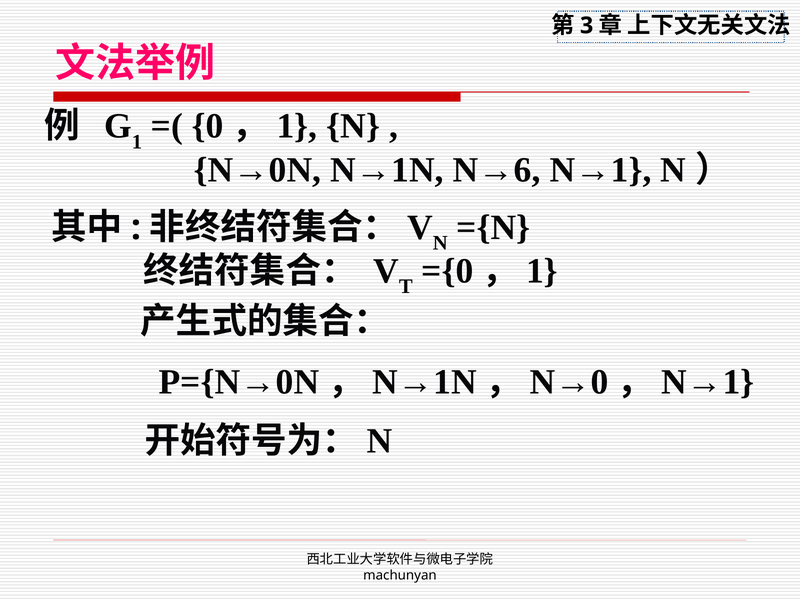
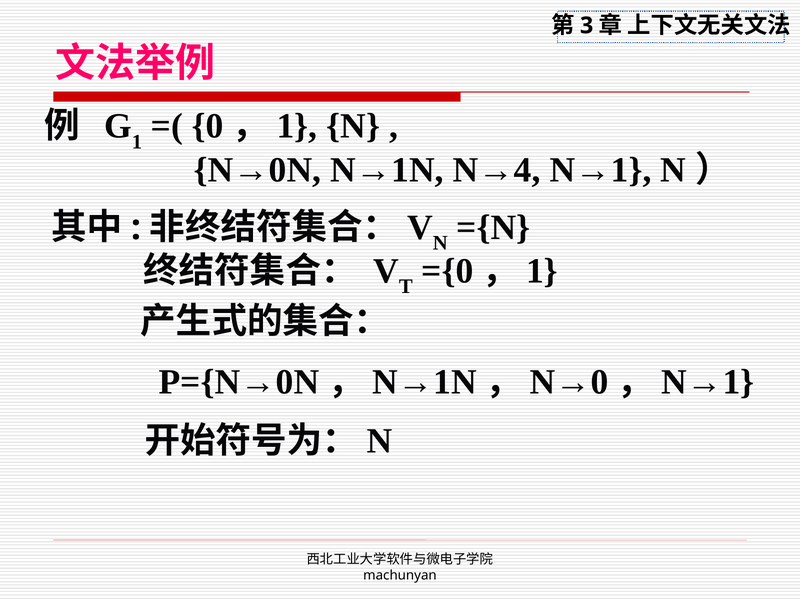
N→6: N→6 -> N→4 (497, 170)
